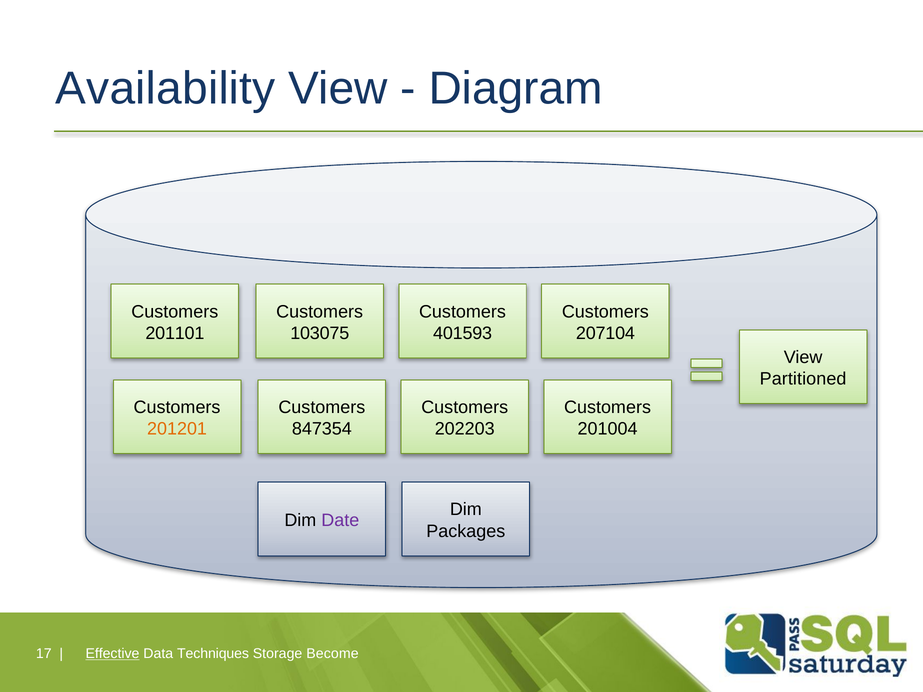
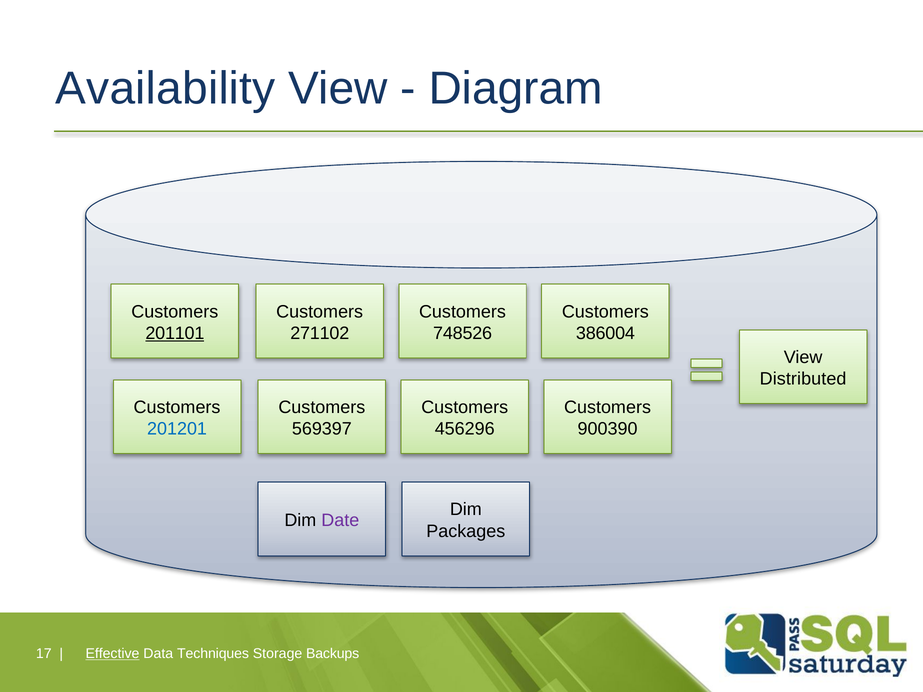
201101 underline: none -> present (175, 333)
103075: 103075 -> 271102 (320, 333)
401593: 401593 -> 748526 (463, 333)
207104: 207104 -> 386004 (605, 333)
Partitioned: Partitioned -> Distributed (803, 379)
201201 colour: orange -> blue (177, 429)
847354: 847354 -> 569397 (322, 429)
202203: 202203 -> 456296 (465, 429)
201004: 201004 -> 900390 (608, 429)
Become: Become -> Backups (333, 654)
